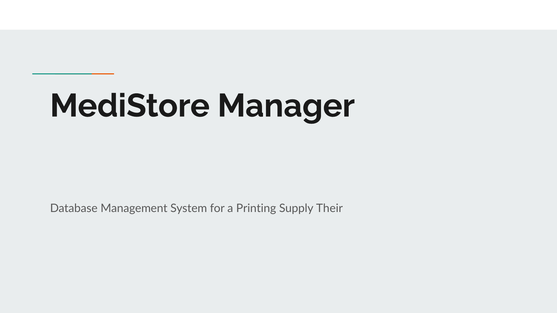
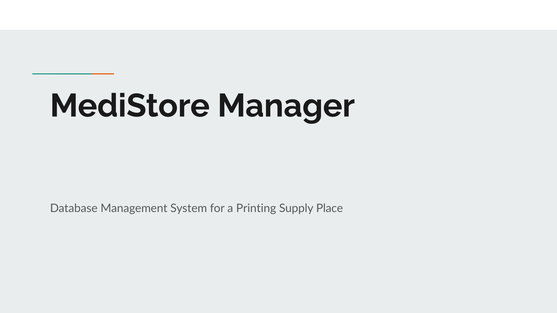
Their: Their -> Place (330, 209)
